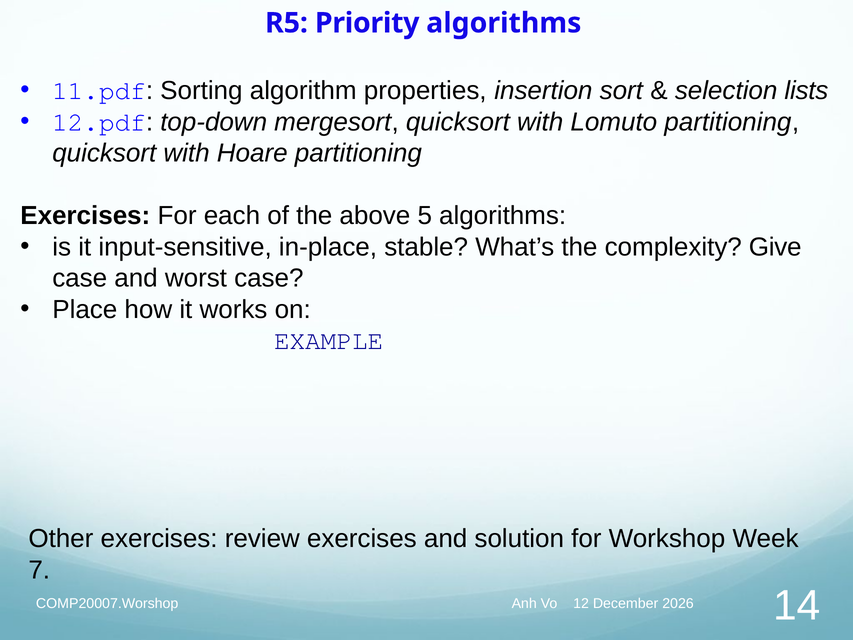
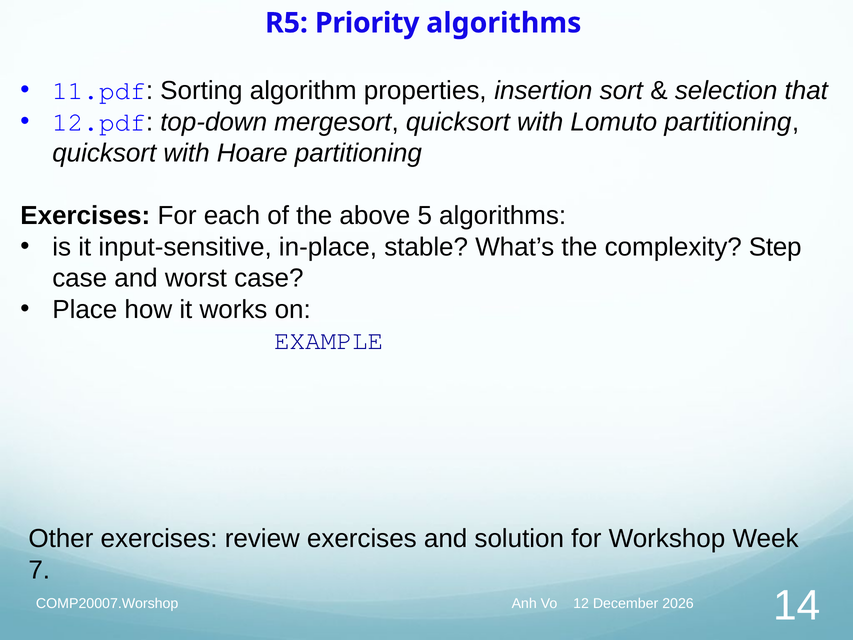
lists: lists -> that (806, 91)
Give: Give -> Step (775, 247)
